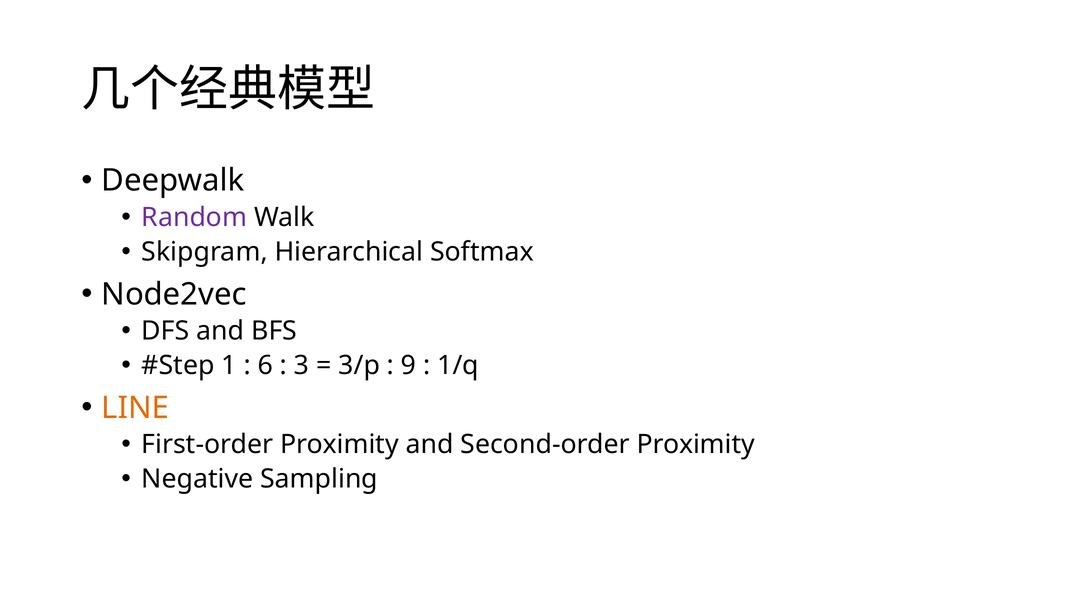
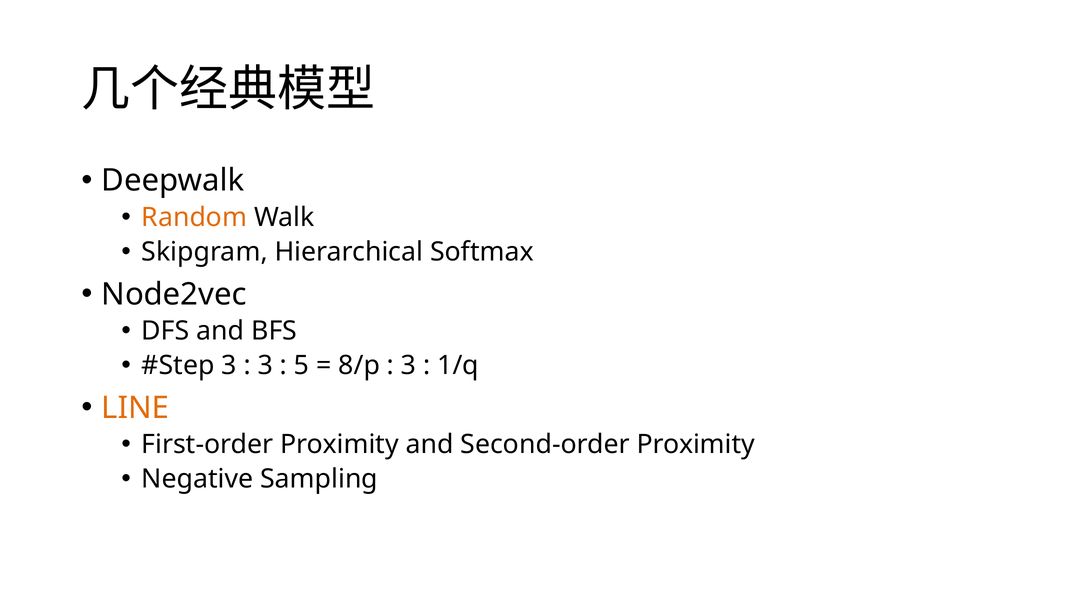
Random colour: purple -> orange (194, 217)
1: 1 -> 3 (229, 365)
6: 6 -> 3 (265, 365)
3: 3 -> 5 (302, 365)
3/p: 3/p -> 8/p (359, 365)
9: 9 -> 3 (409, 365)
